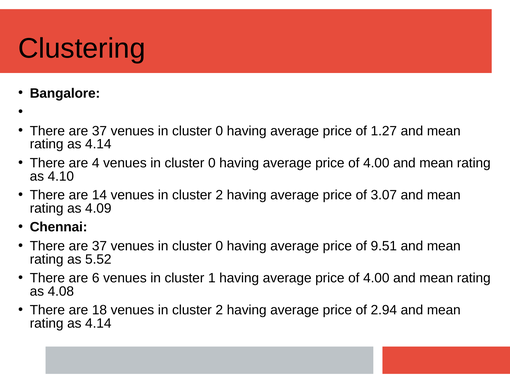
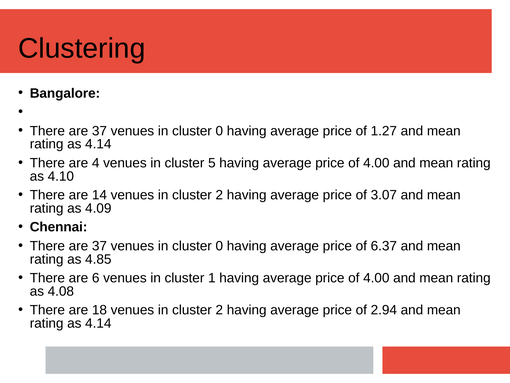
0: 0 -> 5 (212, 163)
9.51: 9.51 -> 6.37 (384, 246)
5.52: 5.52 -> 4.85 (98, 259)
